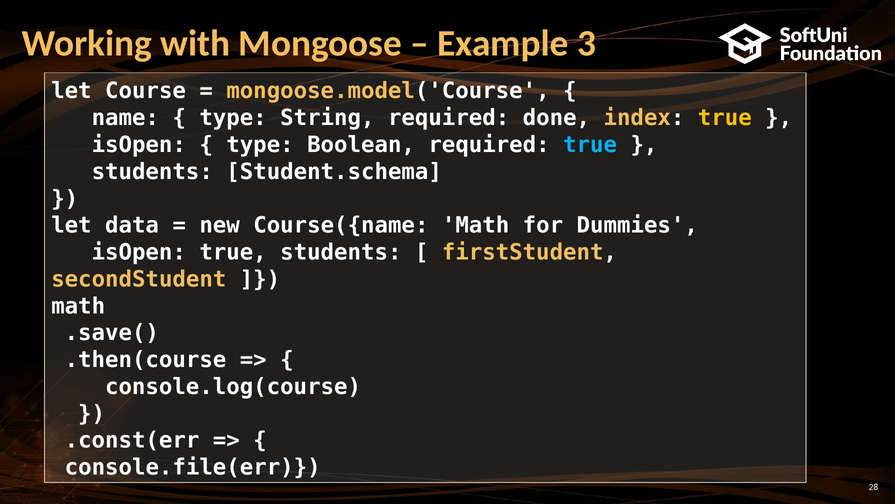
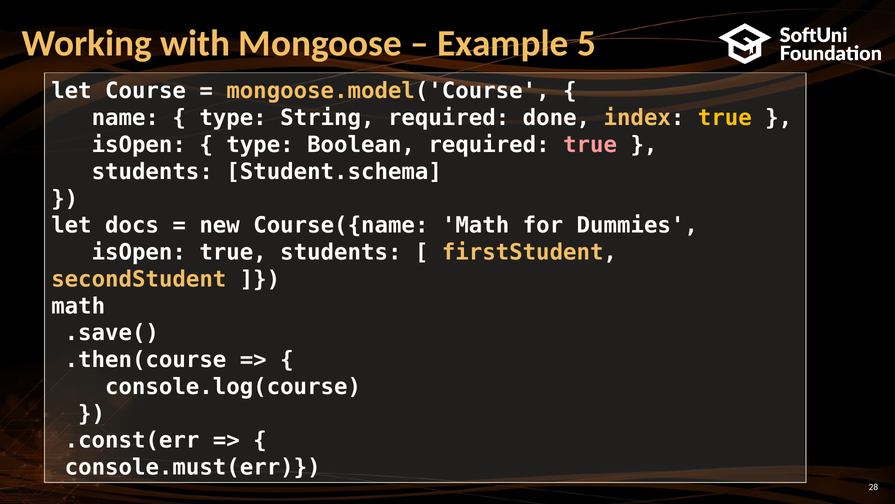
3: 3 -> 5 (586, 43)
true colour: light blue -> pink (590, 145)
data: data -> docs (132, 225)
console.file(err: console.file(err -> console.must(err (193, 467)
